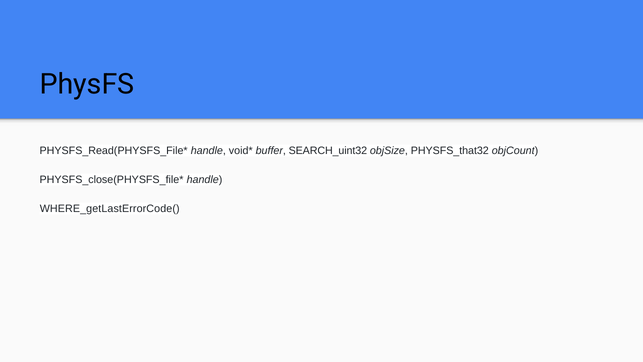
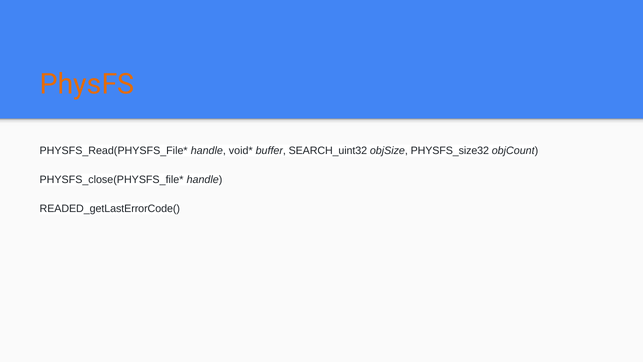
PhysFS colour: black -> orange (87, 84)
PHYSFS_that32: PHYSFS_that32 -> PHYSFS_size32 (450, 150)
WHERE_getLastErrorCode(: WHERE_getLastErrorCode( -> READED_getLastErrorCode( (110, 209)
